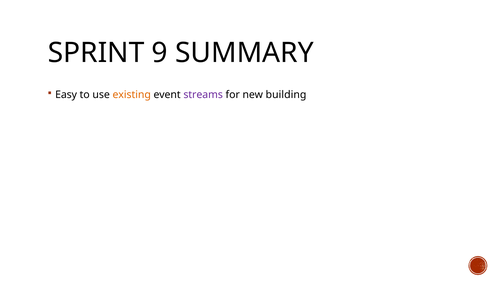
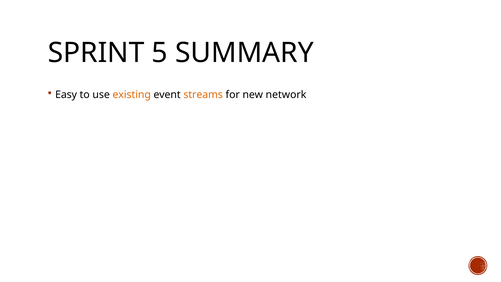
9: 9 -> 5 (160, 53)
streams colour: purple -> orange (203, 95)
building: building -> network (286, 95)
